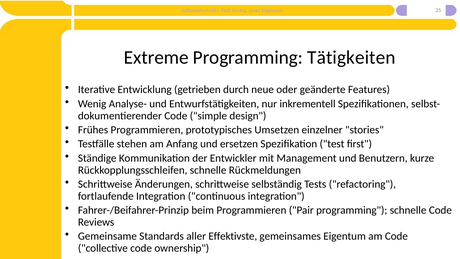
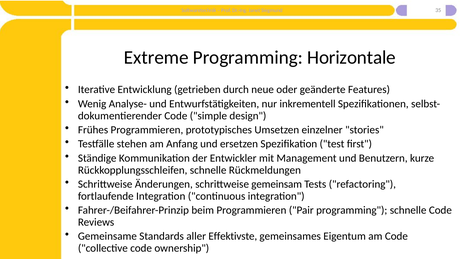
Tätigkeiten: Tätigkeiten -> Horizontale (352, 57)
selbständig: selbständig -> gemeinsam (277, 184)
